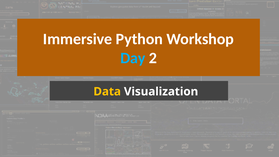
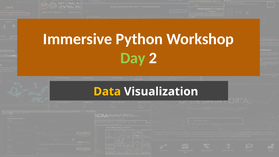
Day colour: light blue -> light green (133, 58)
